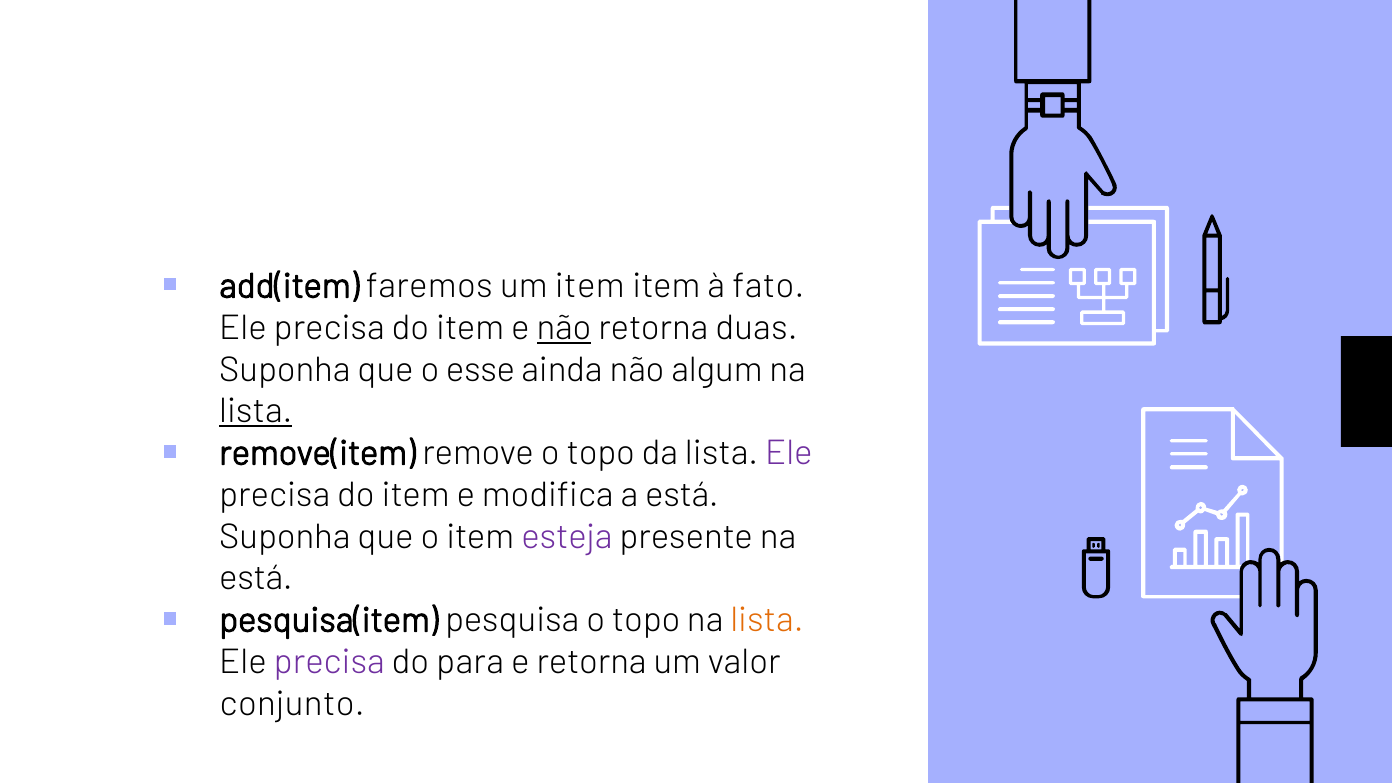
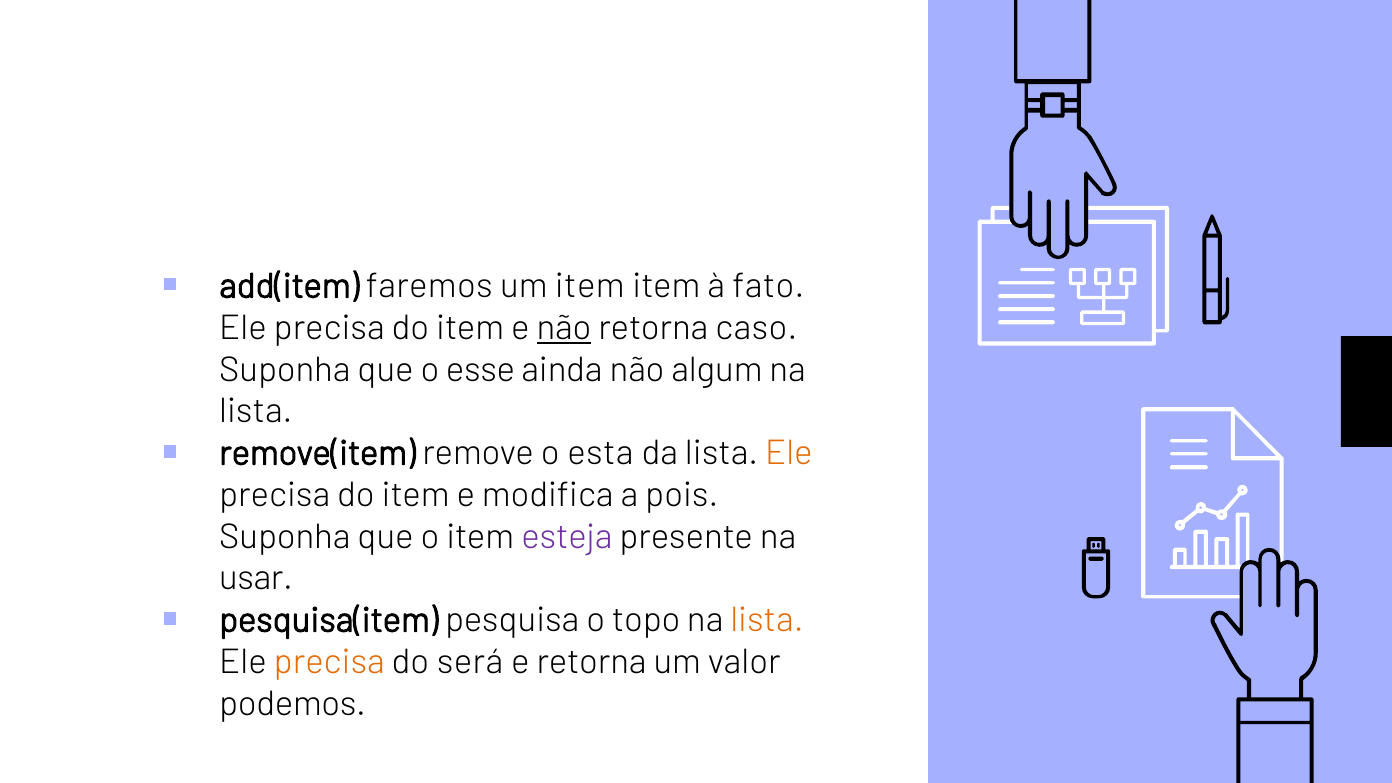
duas: duas -> caso (756, 328)
lista underline: present -> none (256, 411)
remove o topo: topo -> esta (600, 453)
Ele colour: purple -> orange (789, 453)
a está: está -> pois (682, 495)
está: está -> usar (256, 578)
precisa colour: purple -> orange (329, 662)
para: para -> será (470, 662)
conjunto: conjunto -> podemos (293, 704)
